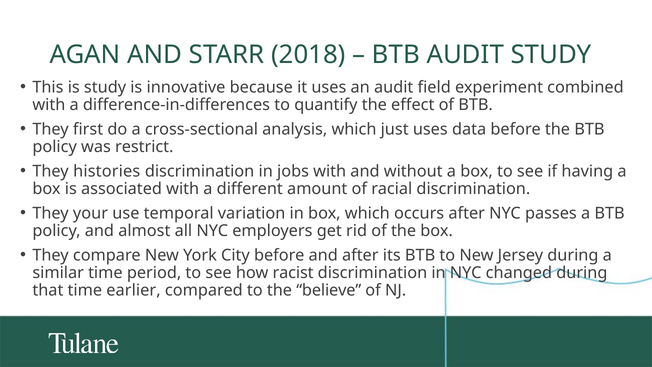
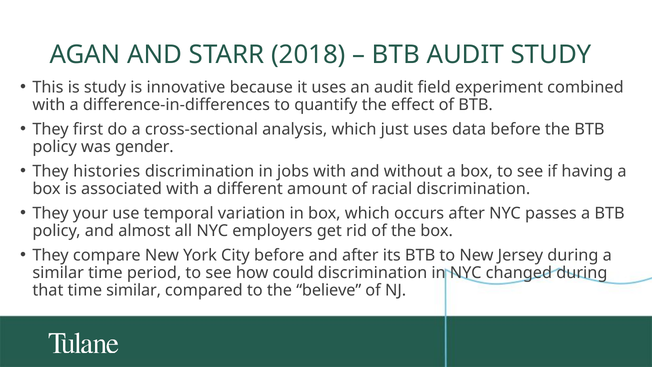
restrict: restrict -> gender (144, 147)
racist: racist -> could (293, 273)
time earlier: earlier -> similar (134, 290)
